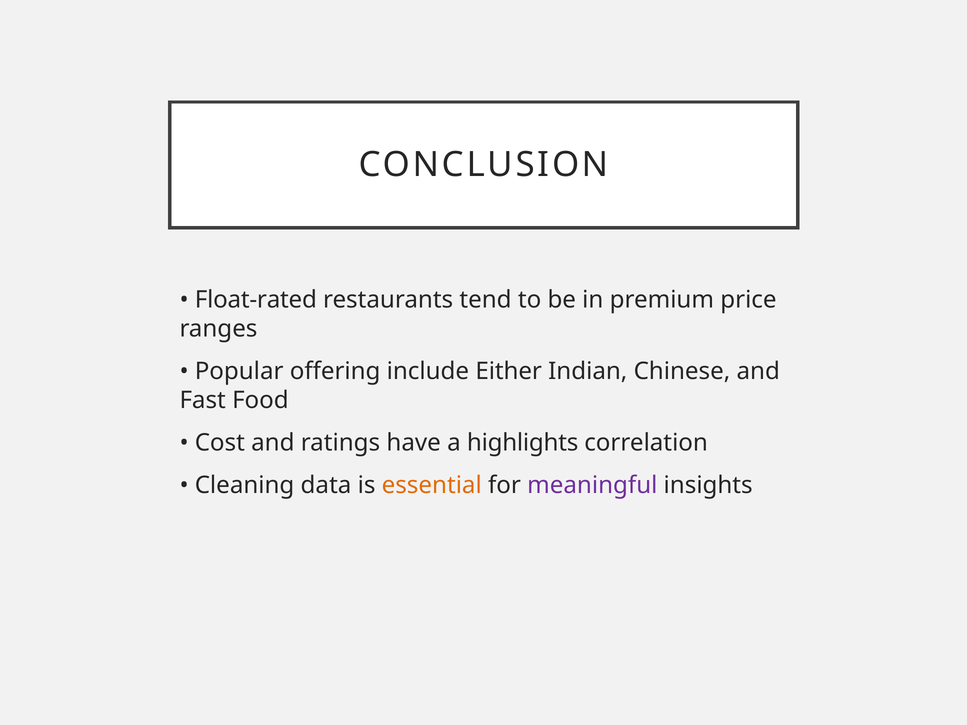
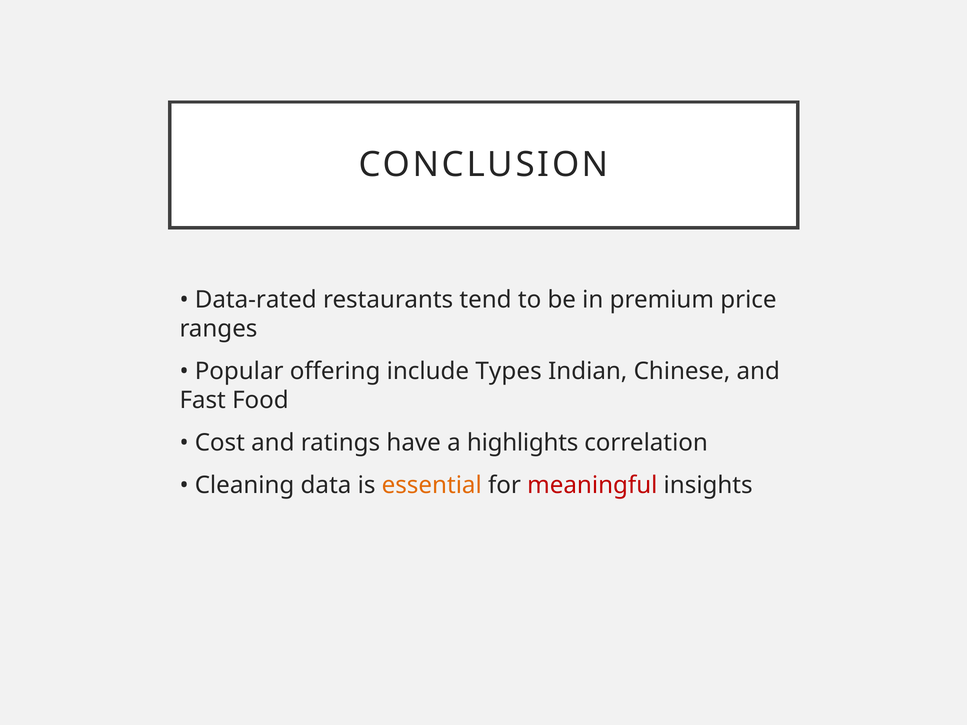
Float-rated: Float-rated -> Data-rated (256, 300)
Either: Either -> Types (509, 371)
meaningful colour: purple -> red (592, 485)
